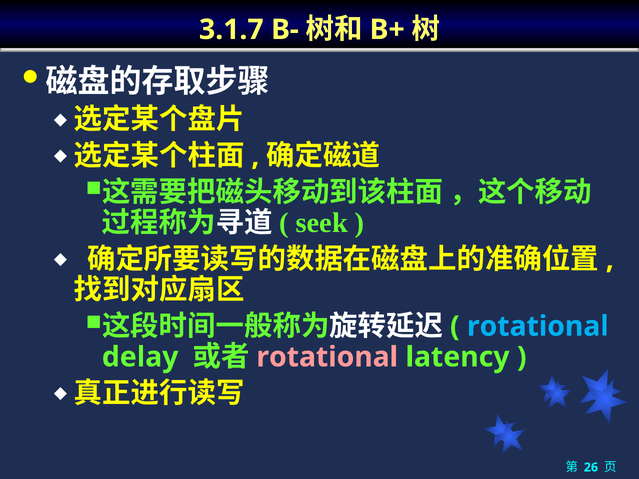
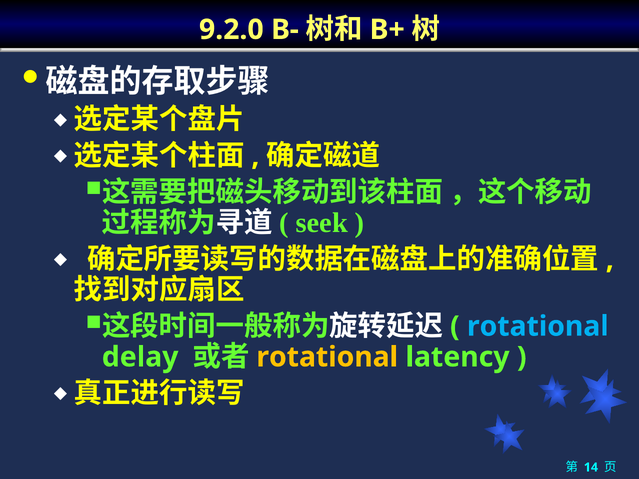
3.1.7: 3.1.7 -> 9.2.0 (231, 30)
rotational colour: pink -> yellow (327, 357)
26: 26 -> 14 (591, 468)
